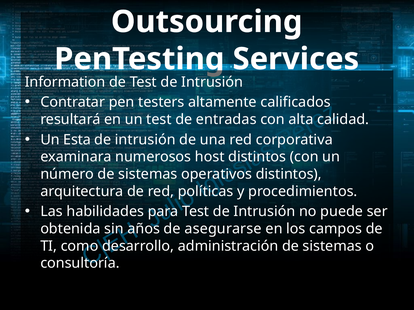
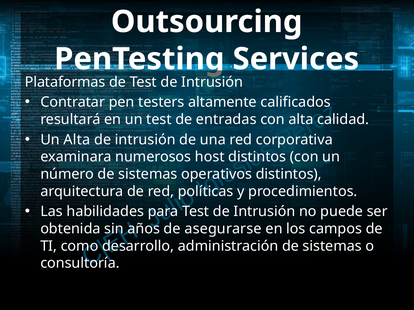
Information: Information -> Plataformas (65, 82)
Un Esta: Esta -> Alta (77, 140)
